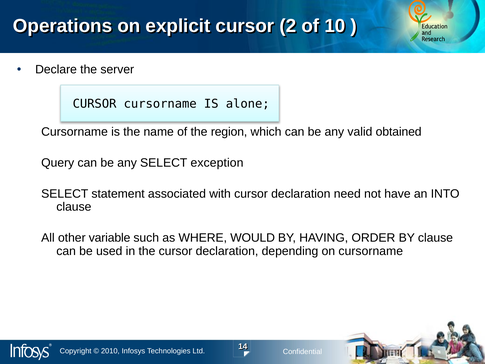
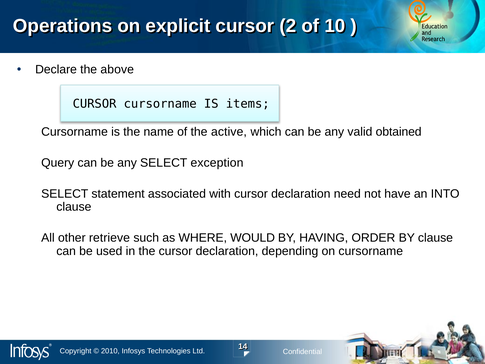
server: server -> above (117, 70)
alone: alone -> items (248, 104)
region: region -> active (229, 132)
variable: variable -> retrieve (109, 238)
